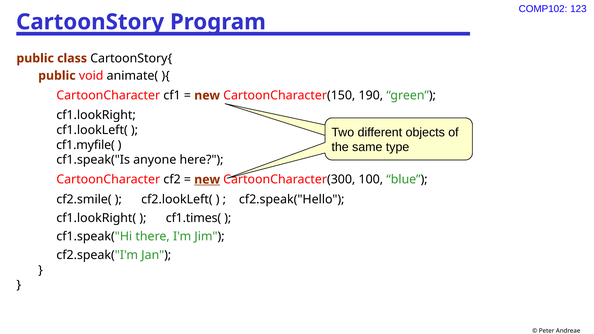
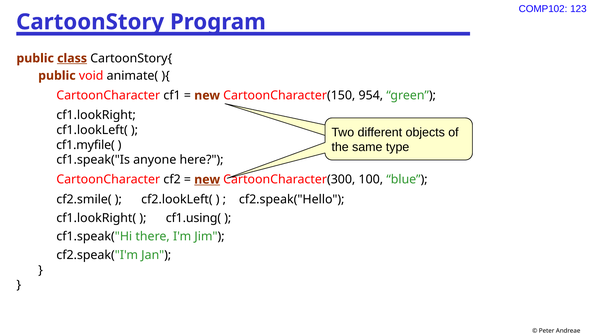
class underline: none -> present (72, 58)
190: 190 -> 954 (371, 95)
cf1.times(: cf1.times( -> cf1.using( (193, 218)
